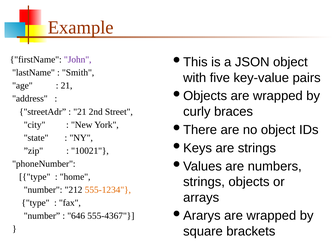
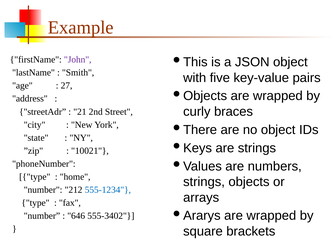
21: 21 -> 27 (67, 85)
555-1234 colour: orange -> blue (108, 189)
555-4367: 555-4367 -> 555-3402 (111, 215)
